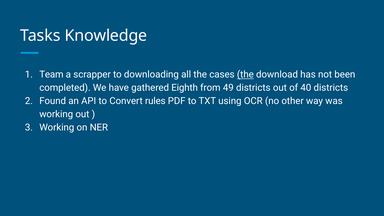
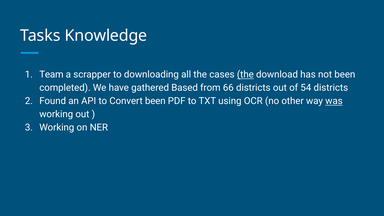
Eighth: Eighth -> Based (185, 88)
49: 49 -> 66 (228, 88)
40: 40 -> 54 (306, 88)
Convert rules: rules -> been (155, 101)
was underline: none -> present (334, 101)
